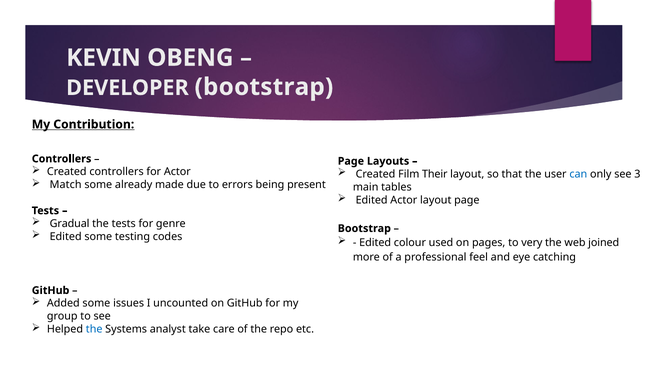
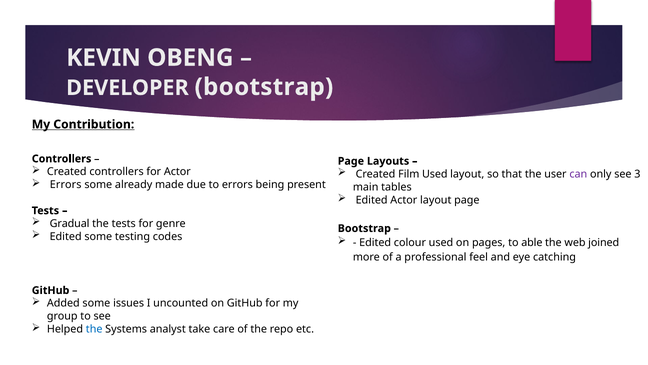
Film Their: Their -> Used (435, 174)
can colour: blue -> purple (578, 174)
Match: Match -> Errors (66, 184)
very: very -> able (532, 242)
